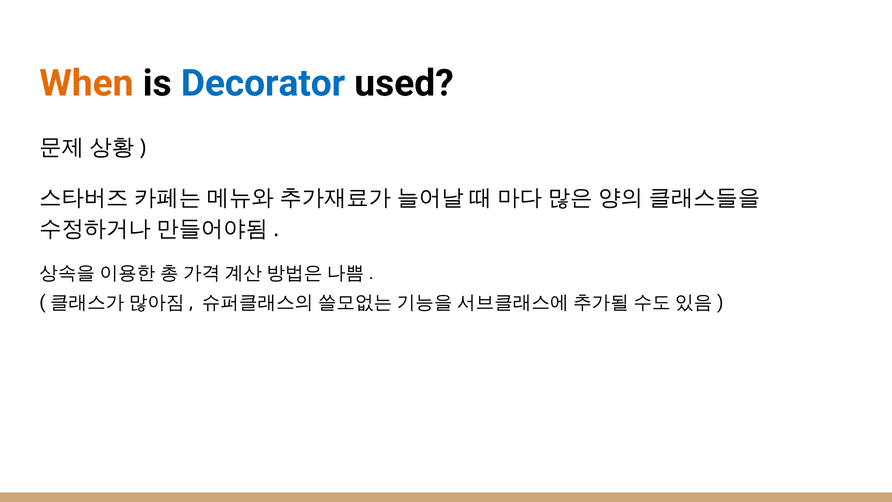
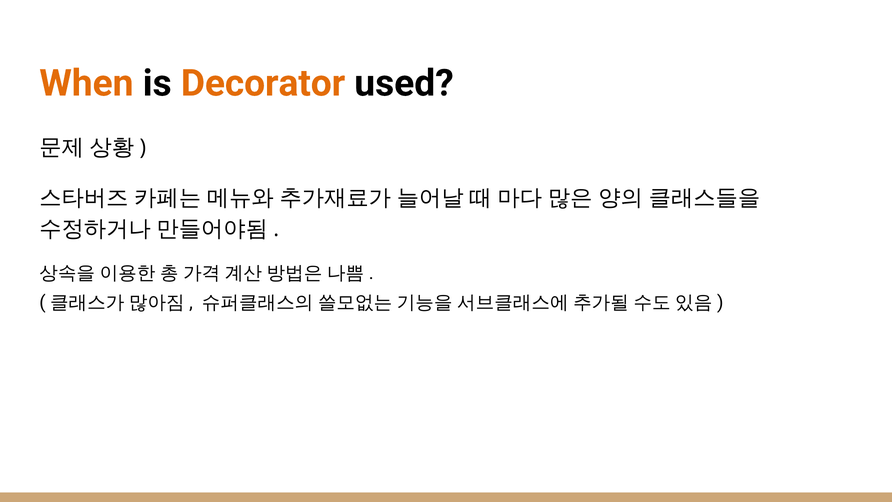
Decorator colour: blue -> orange (263, 83)
